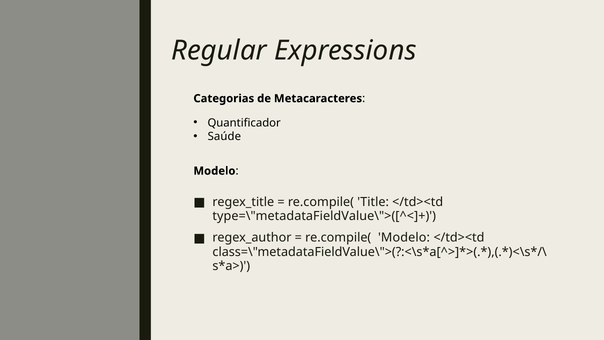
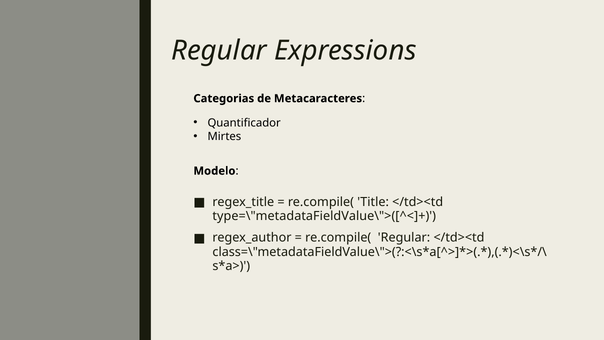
Saúde: Saúde -> Mirtes (224, 136)
re.compile( Modelo: Modelo -> Regular (404, 238)
